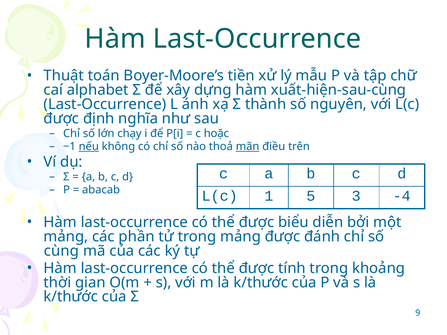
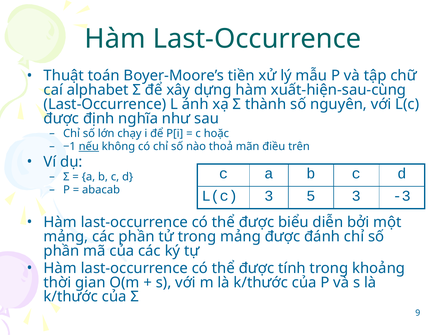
mãn underline: present -> none (248, 147)
L(c 1: 1 -> 3 (269, 196)
-4: -4 -> -3 (402, 196)
cùng: cùng -> phần (62, 251)
